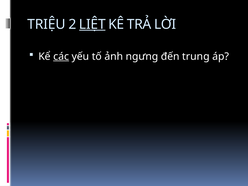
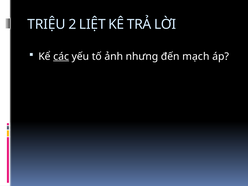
LIỆT underline: present -> none (92, 24)
ngưng: ngưng -> nhưng (142, 57)
trung: trung -> mạch (196, 57)
